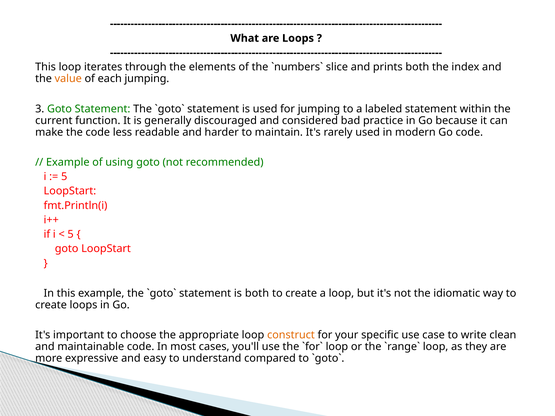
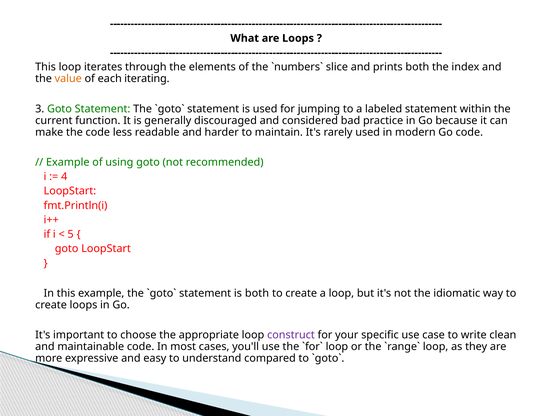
each jumping: jumping -> iterating (147, 79)
5: 5 -> 4 (64, 177)
construct colour: orange -> purple (291, 335)
